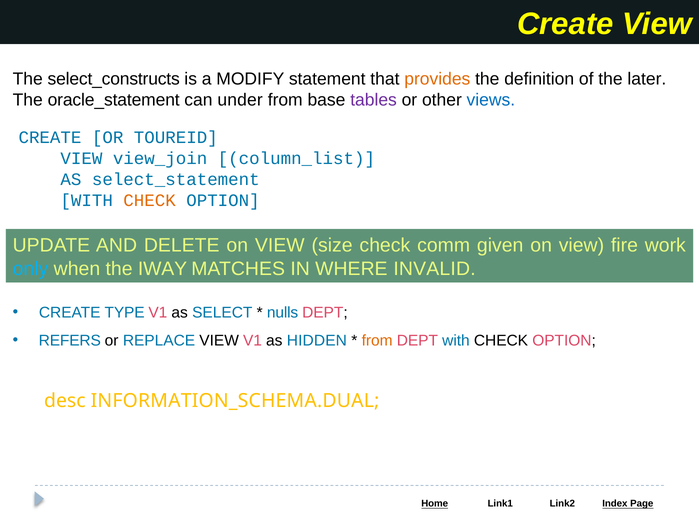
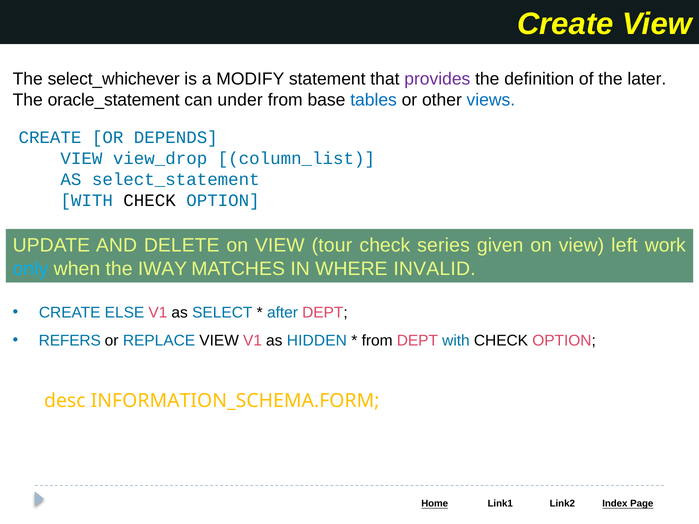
select_constructs: select_constructs -> select_whichever (114, 79)
provides colour: orange -> purple (437, 79)
tables colour: purple -> blue (374, 100)
TOUREID: TOUREID -> DEPENDS (176, 137)
view_join: view_join -> view_drop (160, 158)
CHECK colour: orange -> black (150, 200)
size: size -> tour (332, 246)
comm: comm -> series (444, 246)
fire: fire -> left (624, 246)
TYPE: TYPE -> ELSE (125, 313)
nulls: nulls -> after (283, 313)
from colour: orange -> black (377, 341)
INFORMATION_SCHEMA.DUAL: INFORMATION_SCHEMA.DUAL -> INFORMATION_SCHEMA.FORM (235, 401)
